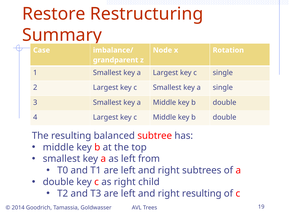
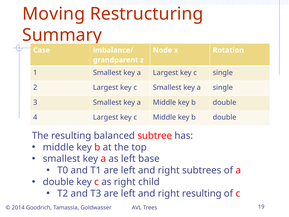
Restore: Restore -> Moving (54, 14)
from: from -> base (149, 159)
